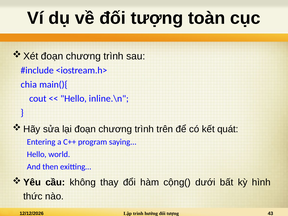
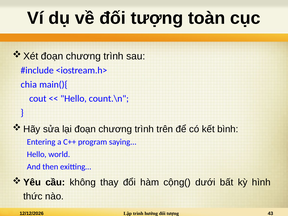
inline.\n: inline.\n -> count.\n (109, 99)
quát: quát -> bình (228, 129)
